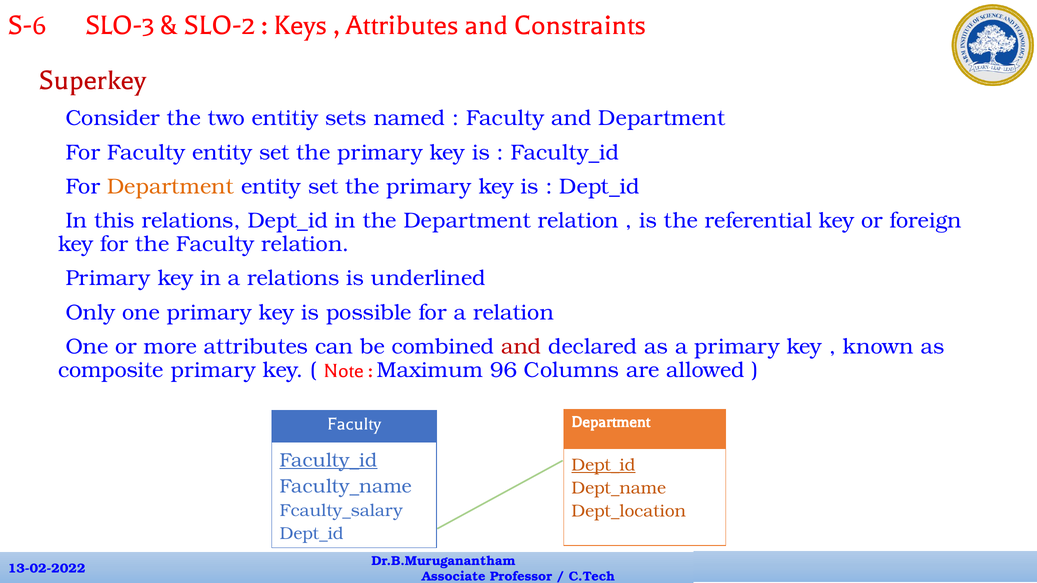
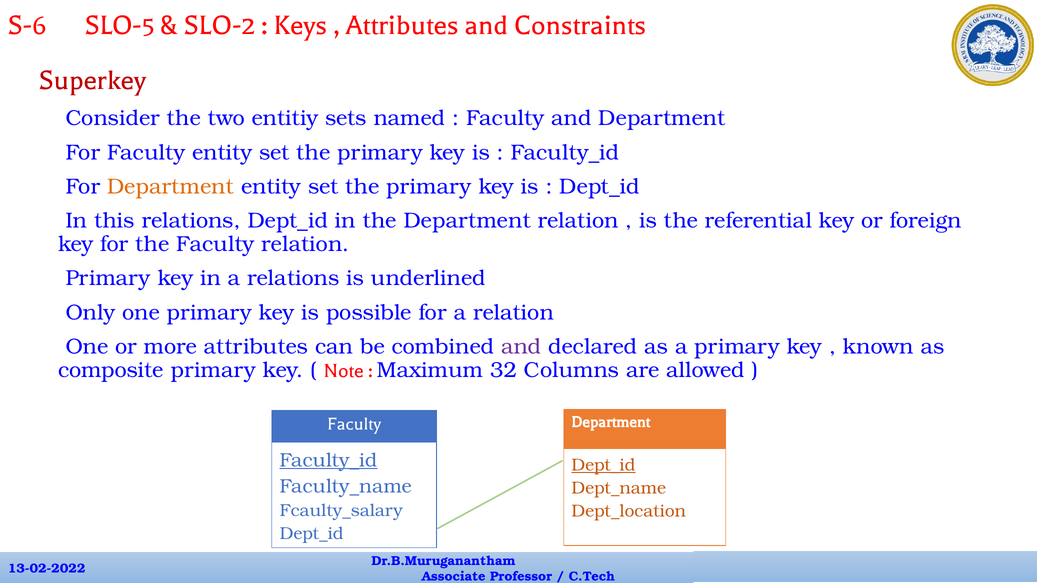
SLO-3: SLO-3 -> SLO-5 (120, 24)
and colour: red -> purple (521, 347)
96: 96 -> 32 (504, 370)
